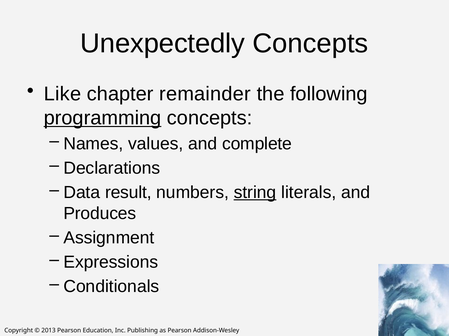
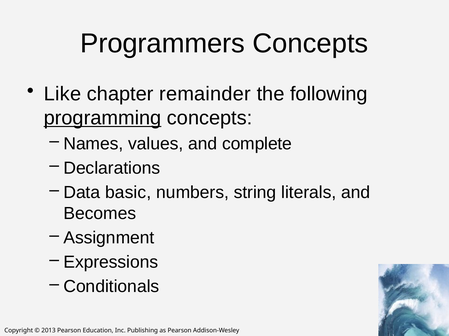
Unexpectedly: Unexpectedly -> Programmers (163, 43)
result: result -> basic (128, 193)
string underline: present -> none (255, 193)
Produces: Produces -> Becomes (100, 214)
